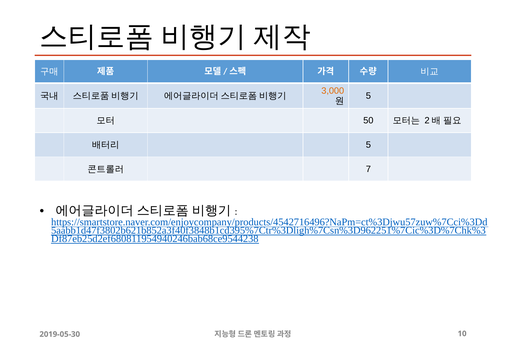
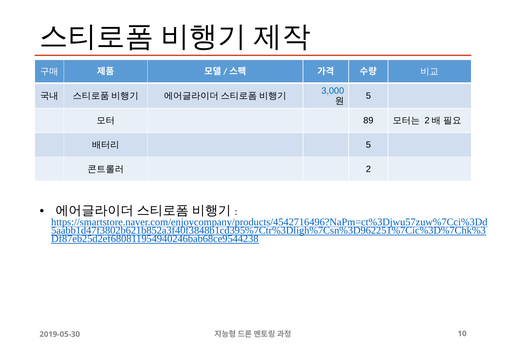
3,000 colour: orange -> blue (333, 91)
50: 50 -> 89 (368, 121)
7: 7 -> 2 (368, 169)
